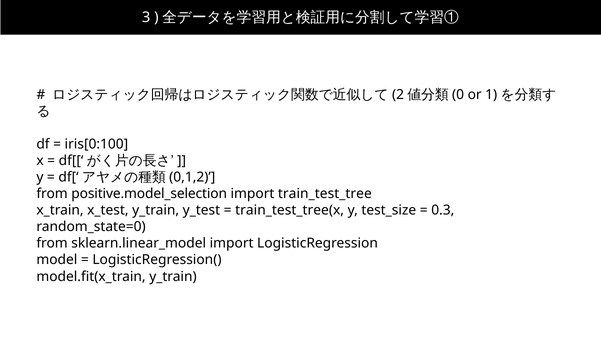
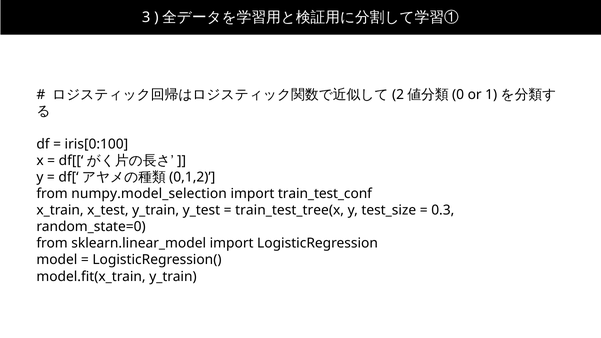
positive.model_selection: positive.model_selection -> numpy.model_selection (149, 194)
train_test_tree: train_test_tree -> train_test_conf (325, 194)
